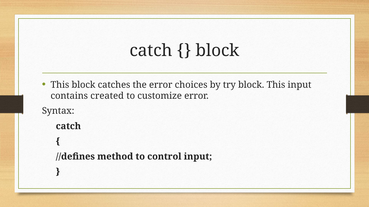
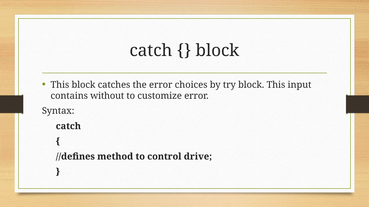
created: created -> without (107, 96)
control input: input -> drive (198, 157)
